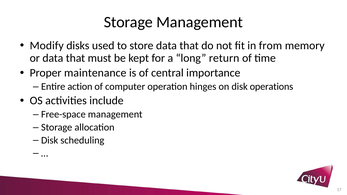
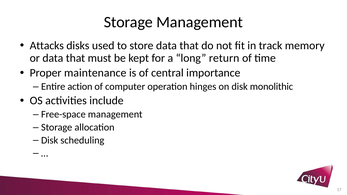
Modify: Modify -> Attacks (47, 46)
from: from -> track (271, 46)
operations: operations -> monolithic (271, 87)
